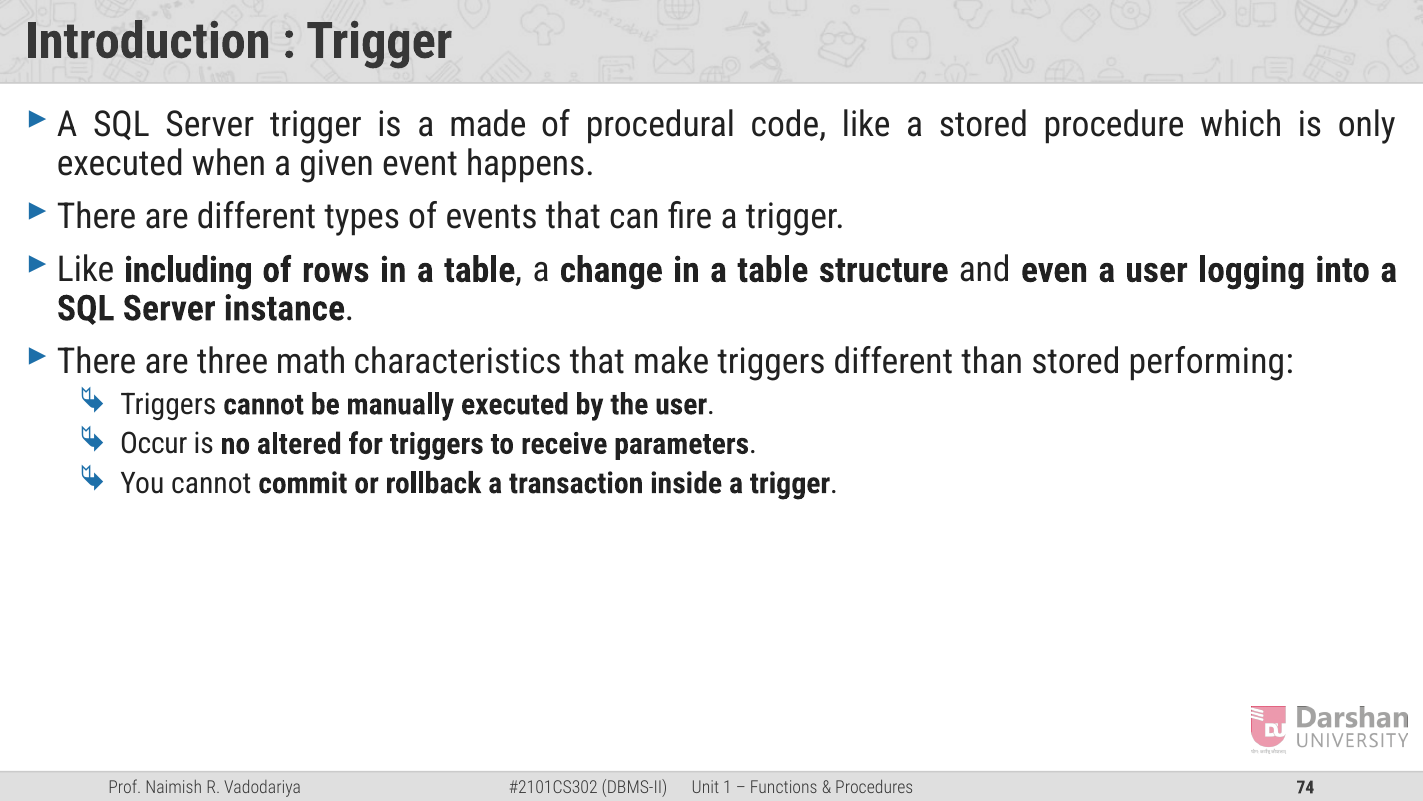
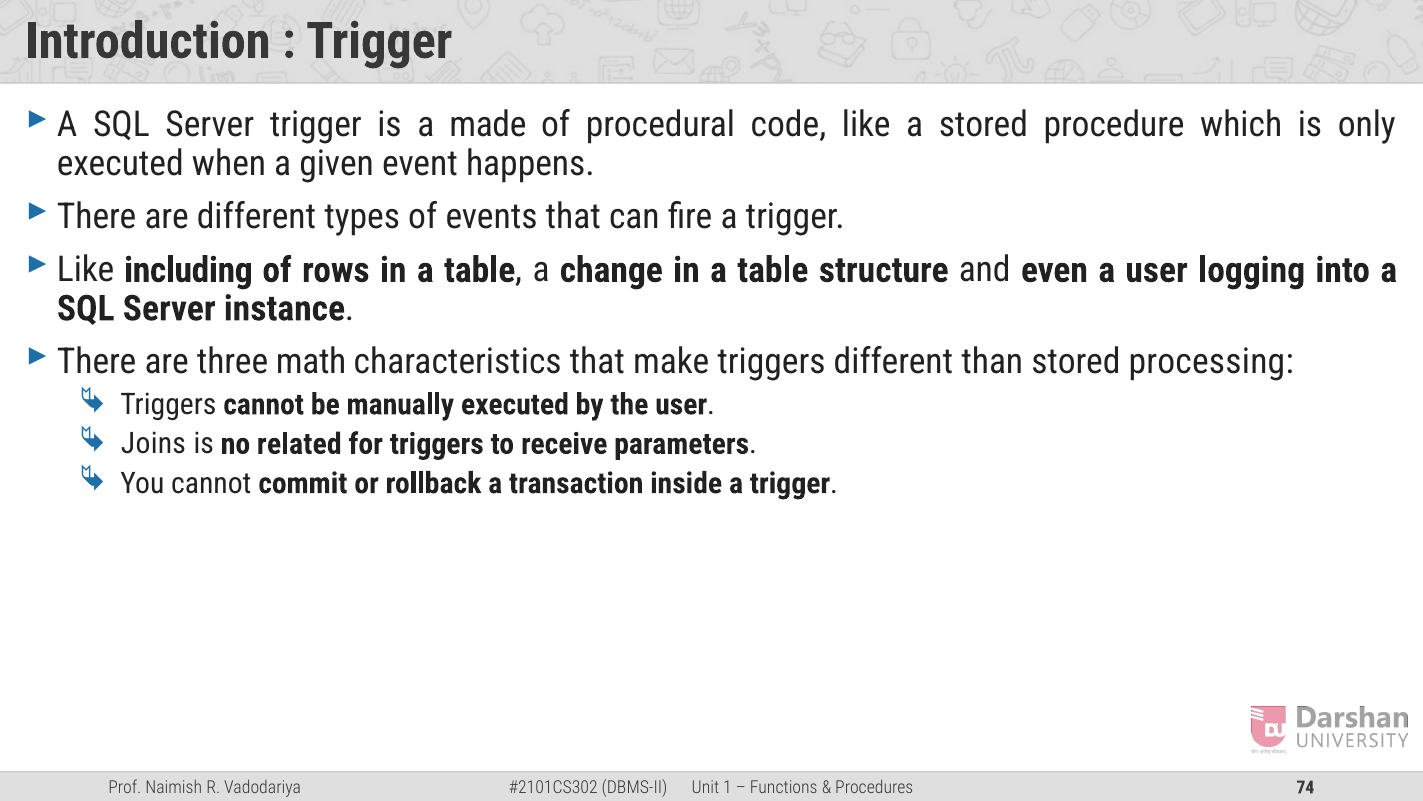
performing: performing -> processing (1211, 362)
Occur: Occur -> Joins (153, 444)
altered: altered -> related (299, 444)
